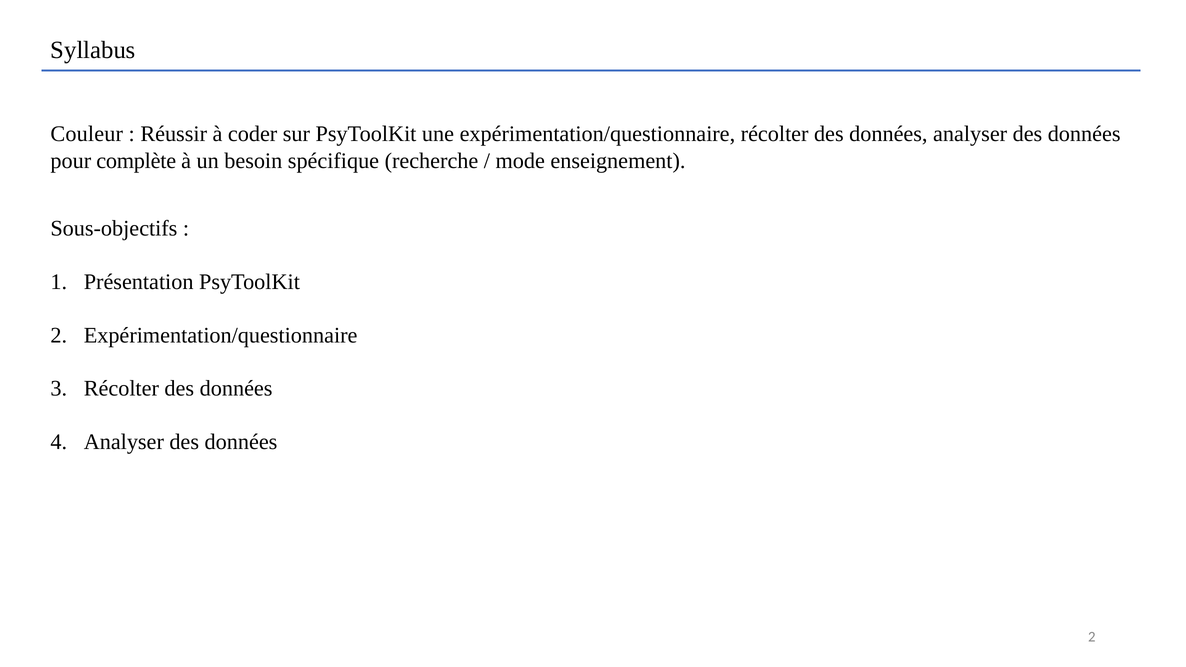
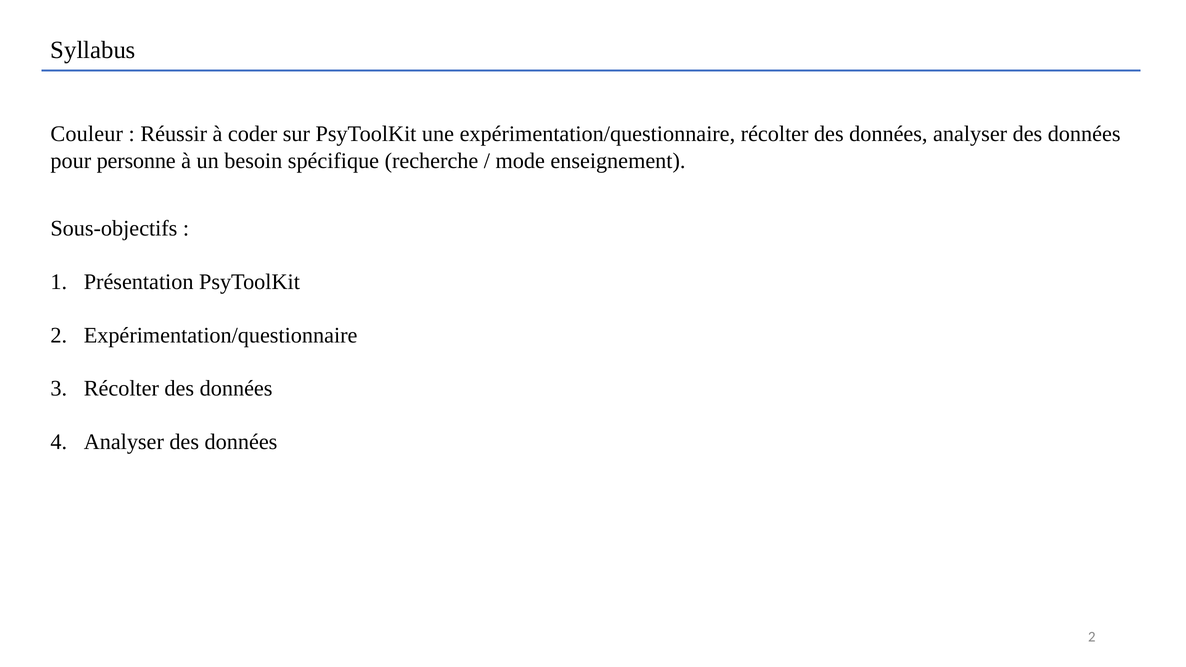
complète: complète -> personne (136, 161)
